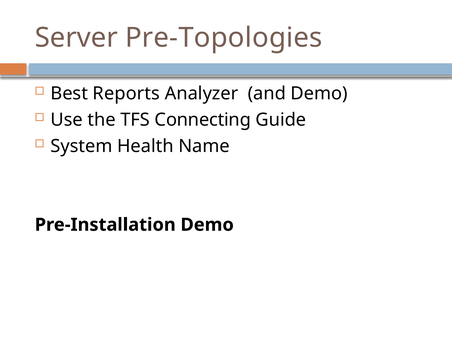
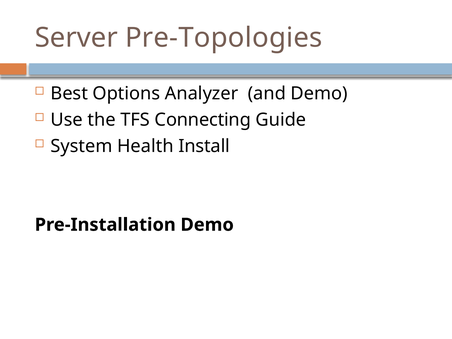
Reports: Reports -> Options (126, 94)
Name: Name -> Install (204, 146)
